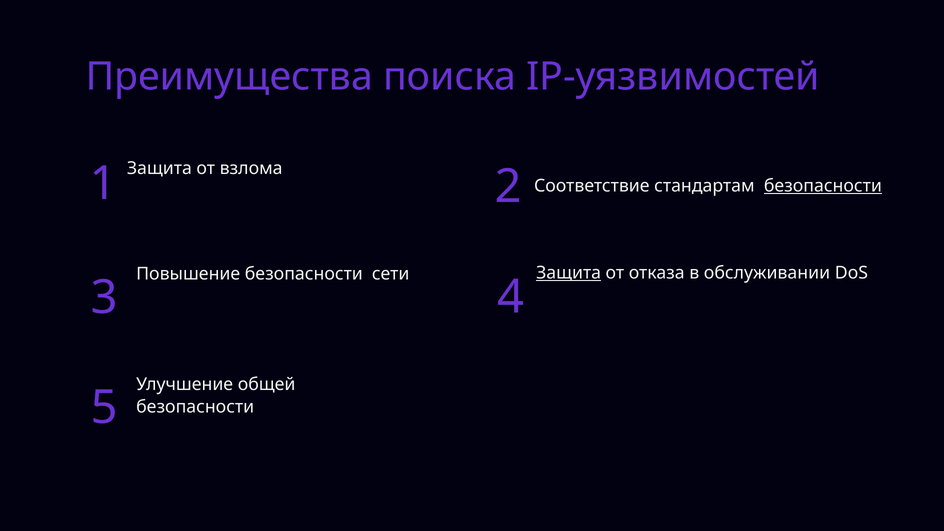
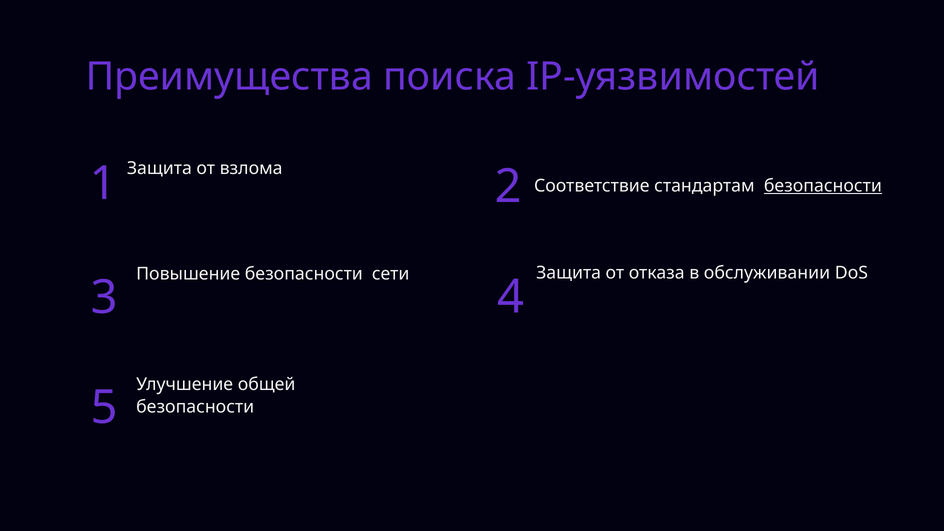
Защита underline: present -> none (569, 273)
